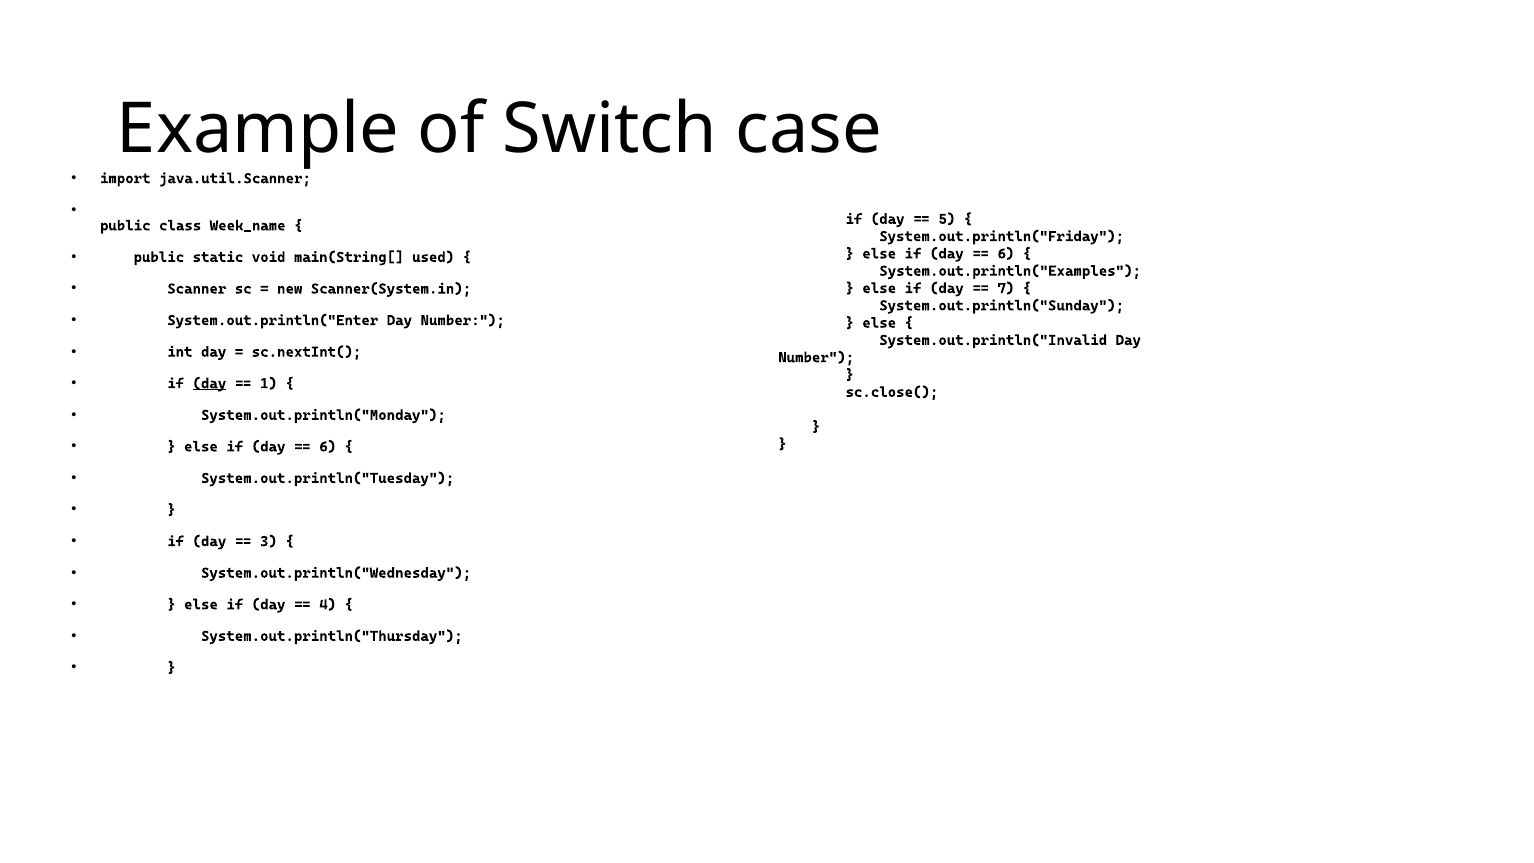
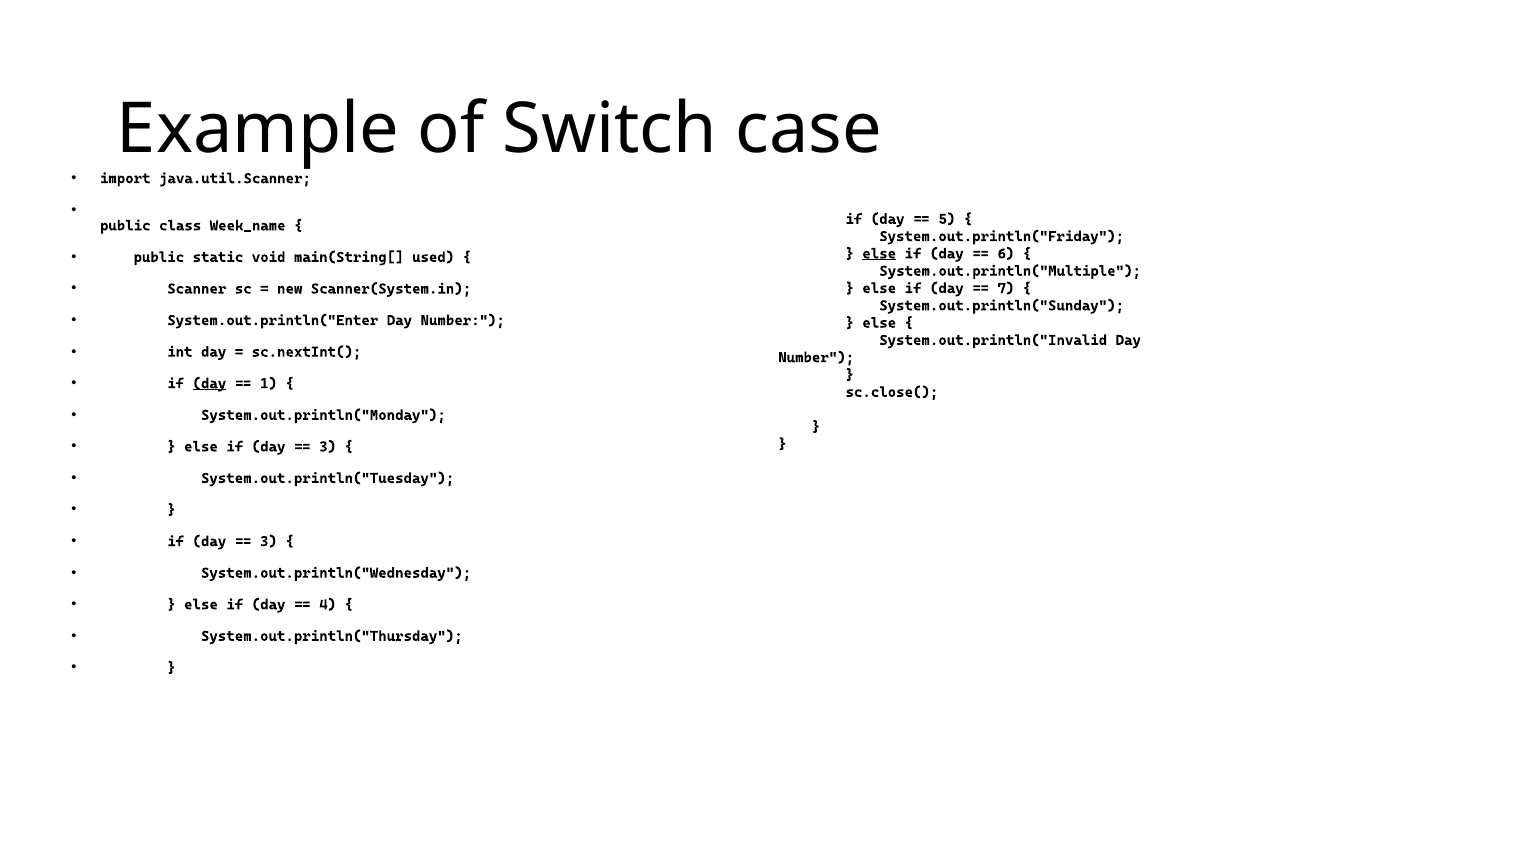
else underline: none -> present (879, 254)
System.out.println("Examples: System.out.println("Examples -> System.out.println("Multiple (1010, 271)
6: 6 -> 3 (328, 447)
